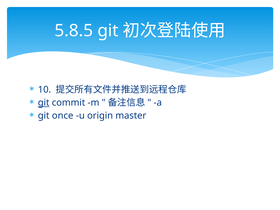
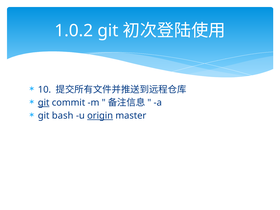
5.8.5: 5.8.5 -> 1.0.2 (74, 31)
once: once -> bash (63, 116)
origin underline: none -> present (100, 116)
